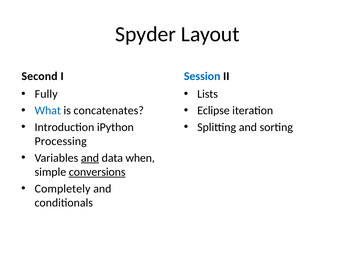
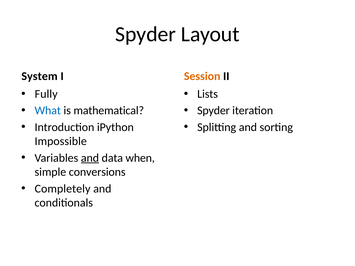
Second: Second -> System (40, 76)
Session colour: blue -> orange (202, 76)
concatenates: concatenates -> mathematical (109, 111)
Eclipse: Eclipse -> Spyder (213, 111)
Processing: Processing -> Impossible (61, 141)
conversions underline: present -> none (97, 172)
